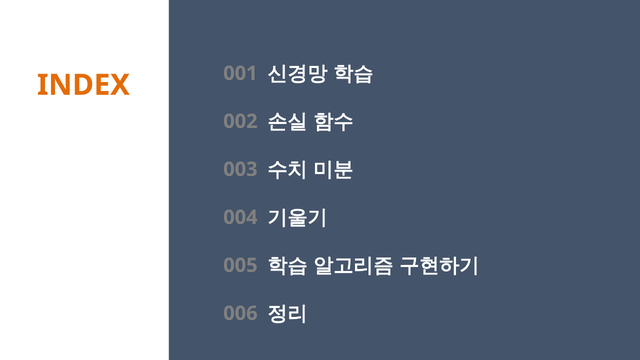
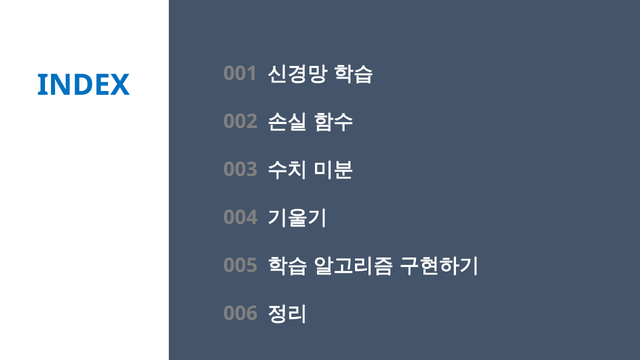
INDEX colour: orange -> blue (83, 85)
